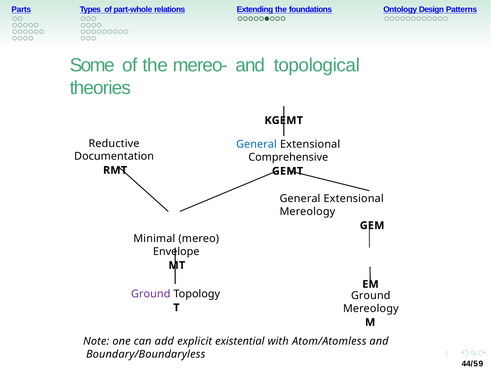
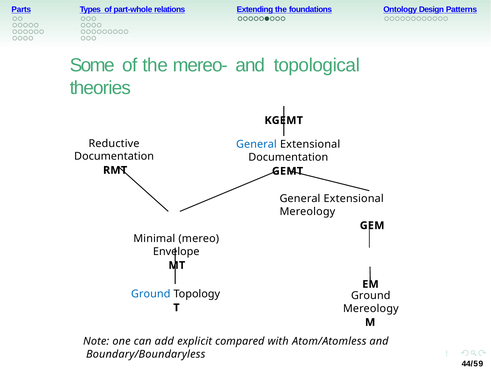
Comprehensive: Comprehensive -> Documentation (288, 157)
Ground colour: purple -> blue (151, 294)
existential: existential -> compared (240, 341)
